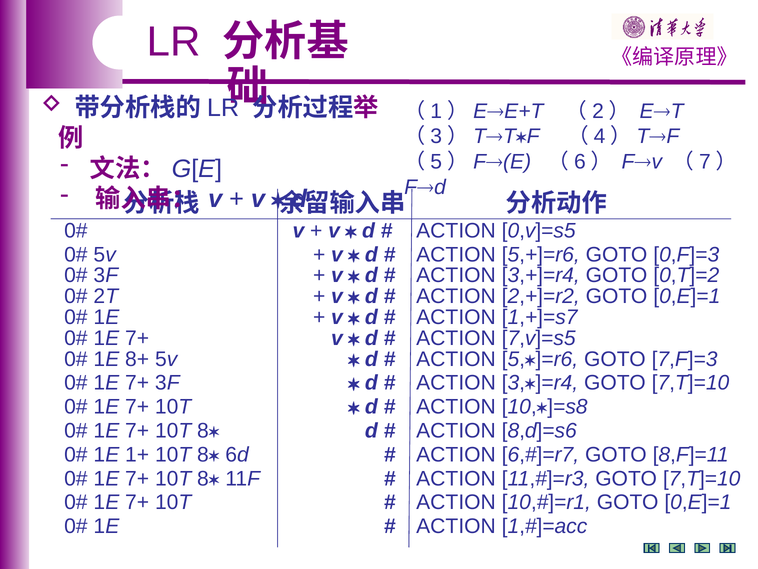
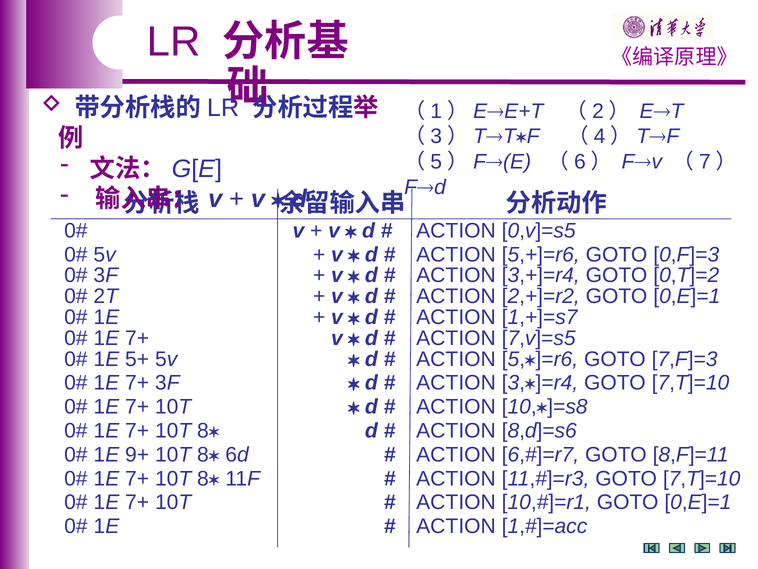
8+: 8+ -> 5+ (137, 359)
1+: 1+ -> 9+ (137, 454)
